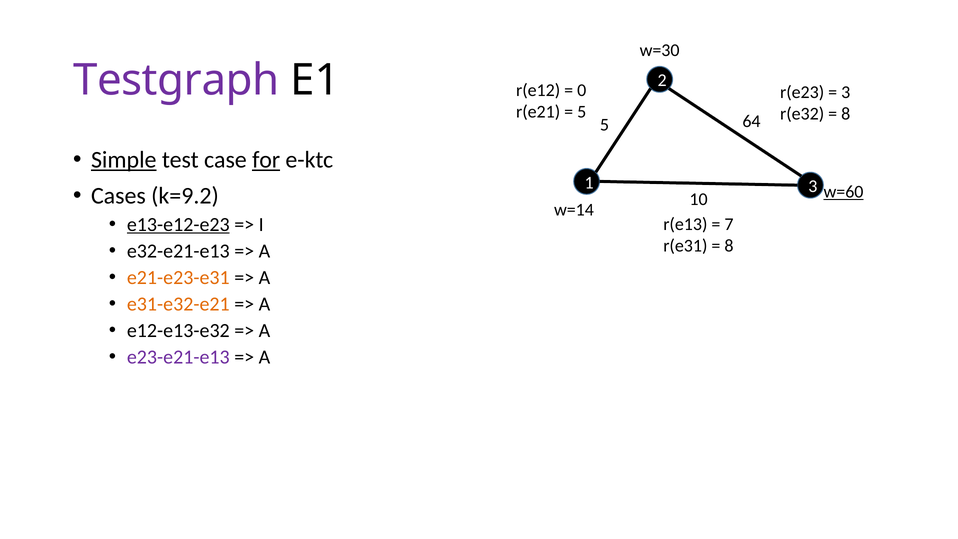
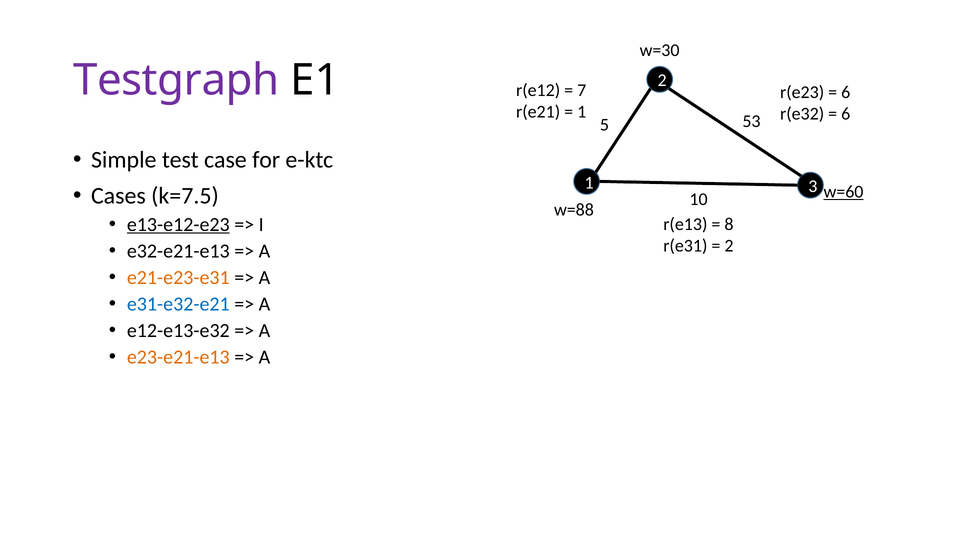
0: 0 -> 7 (582, 90)
3: 3 -> 6 (846, 92)
5: 5 -> 1 (582, 112)
8: 8 -> 6 (846, 114)
64: 64 -> 53 (751, 121)
Simple underline: present -> none (124, 160)
for underline: present -> none (266, 160)
k=9.2: k=9.2 -> k=7.5 (185, 196)
w=14: w=14 -> w=88 (574, 210)
7: 7 -> 8 (729, 224)
8: 8 -> 2 (729, 246)
e31-e32-e21 colour: orange -> blue (178, 304)
e23-e21-e13 colour: purple -> orange (178, 357)
